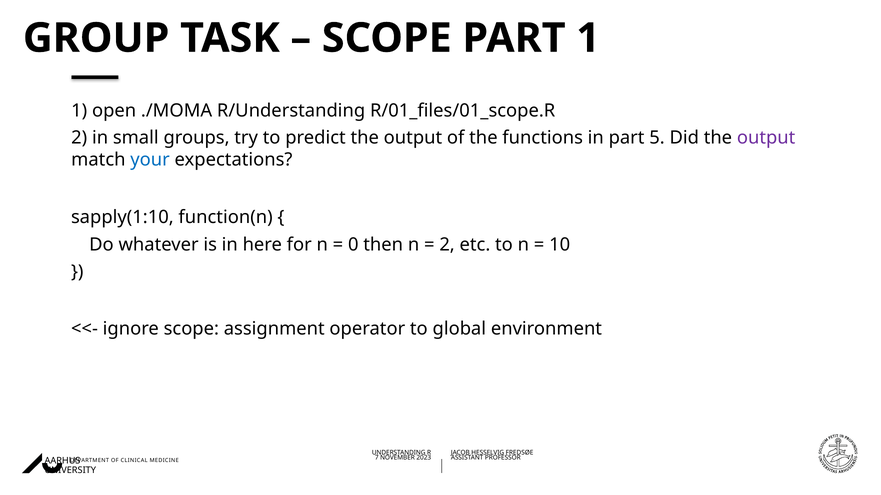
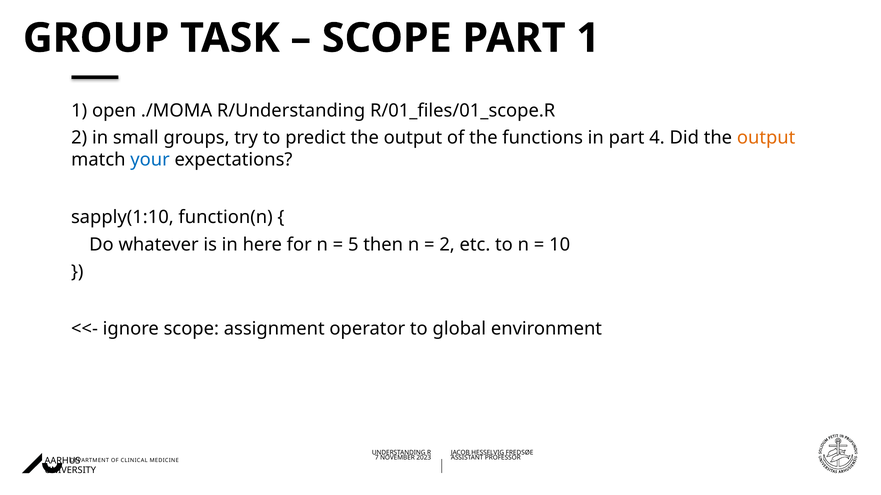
5: 5 -> 4 (657, 138)
output colour: purple -> orange (766, 138)
0: 0 -> 5 (353, 245)
